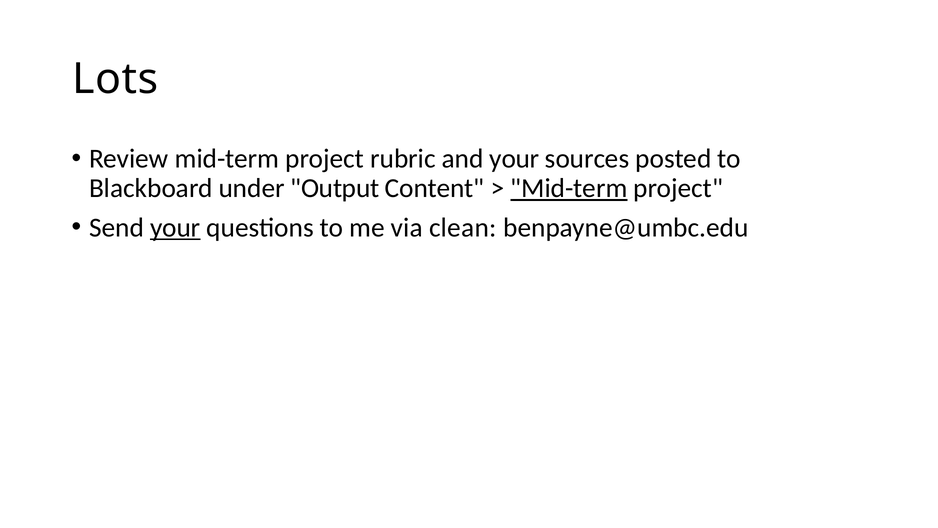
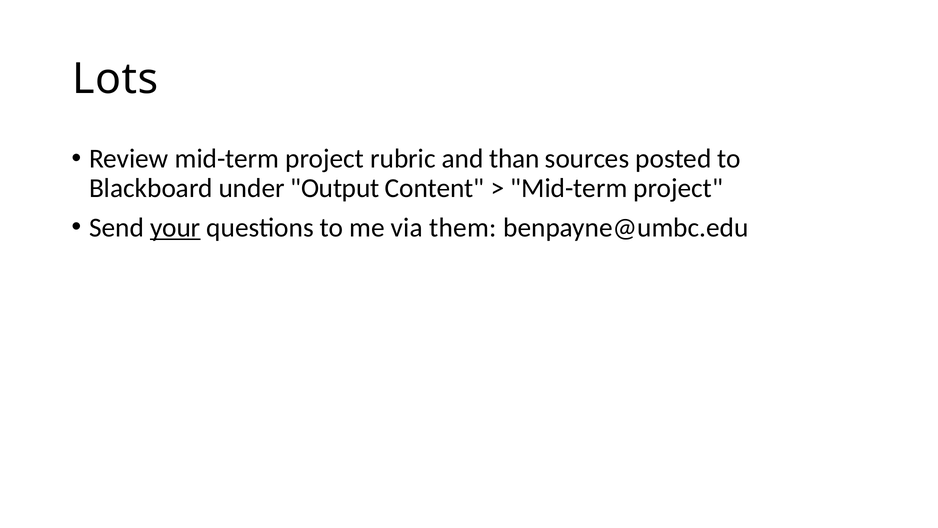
and your: your -> than (514, 159)
Mid-term underline: present -> none (569, 188)
clean: clean -> them (463, 227)
